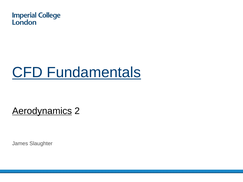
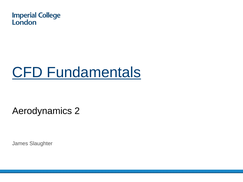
Aerodynamics underline: present -> none (42, 111)
